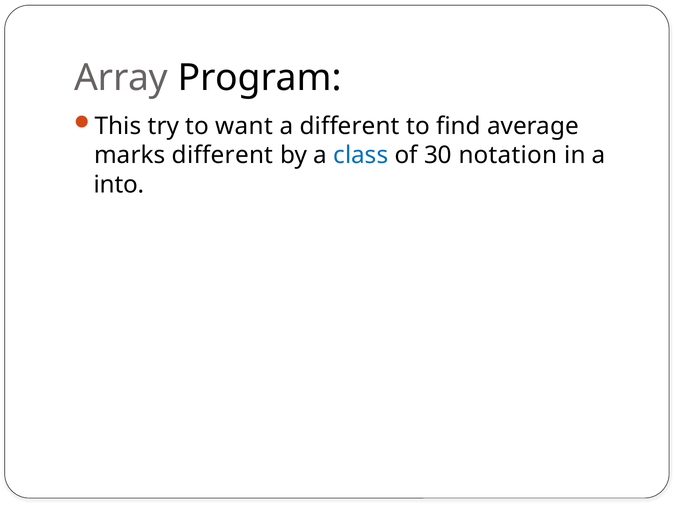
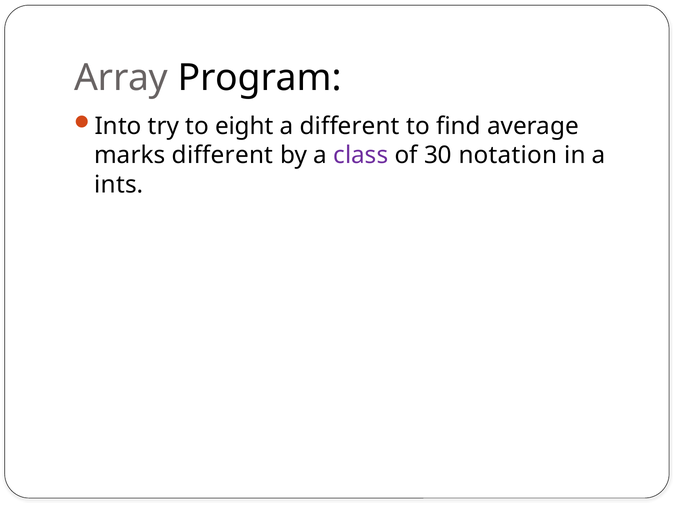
This: This -> Into (118, 126)
want: want -> eight (244, 126)
class colour: blue -> purple (361, 156)
into: into -> ints (119, 185)
